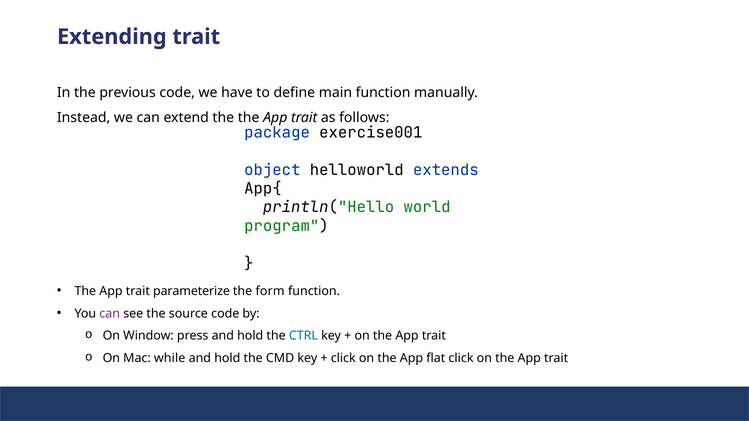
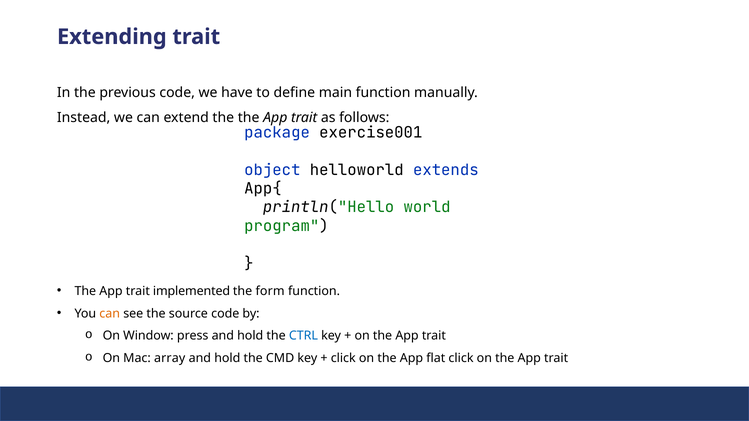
parameterize: parameterize -> implemented (192, 291)
can colour: purple -> orange (110, 314)
while: while -> array (170, 359)
